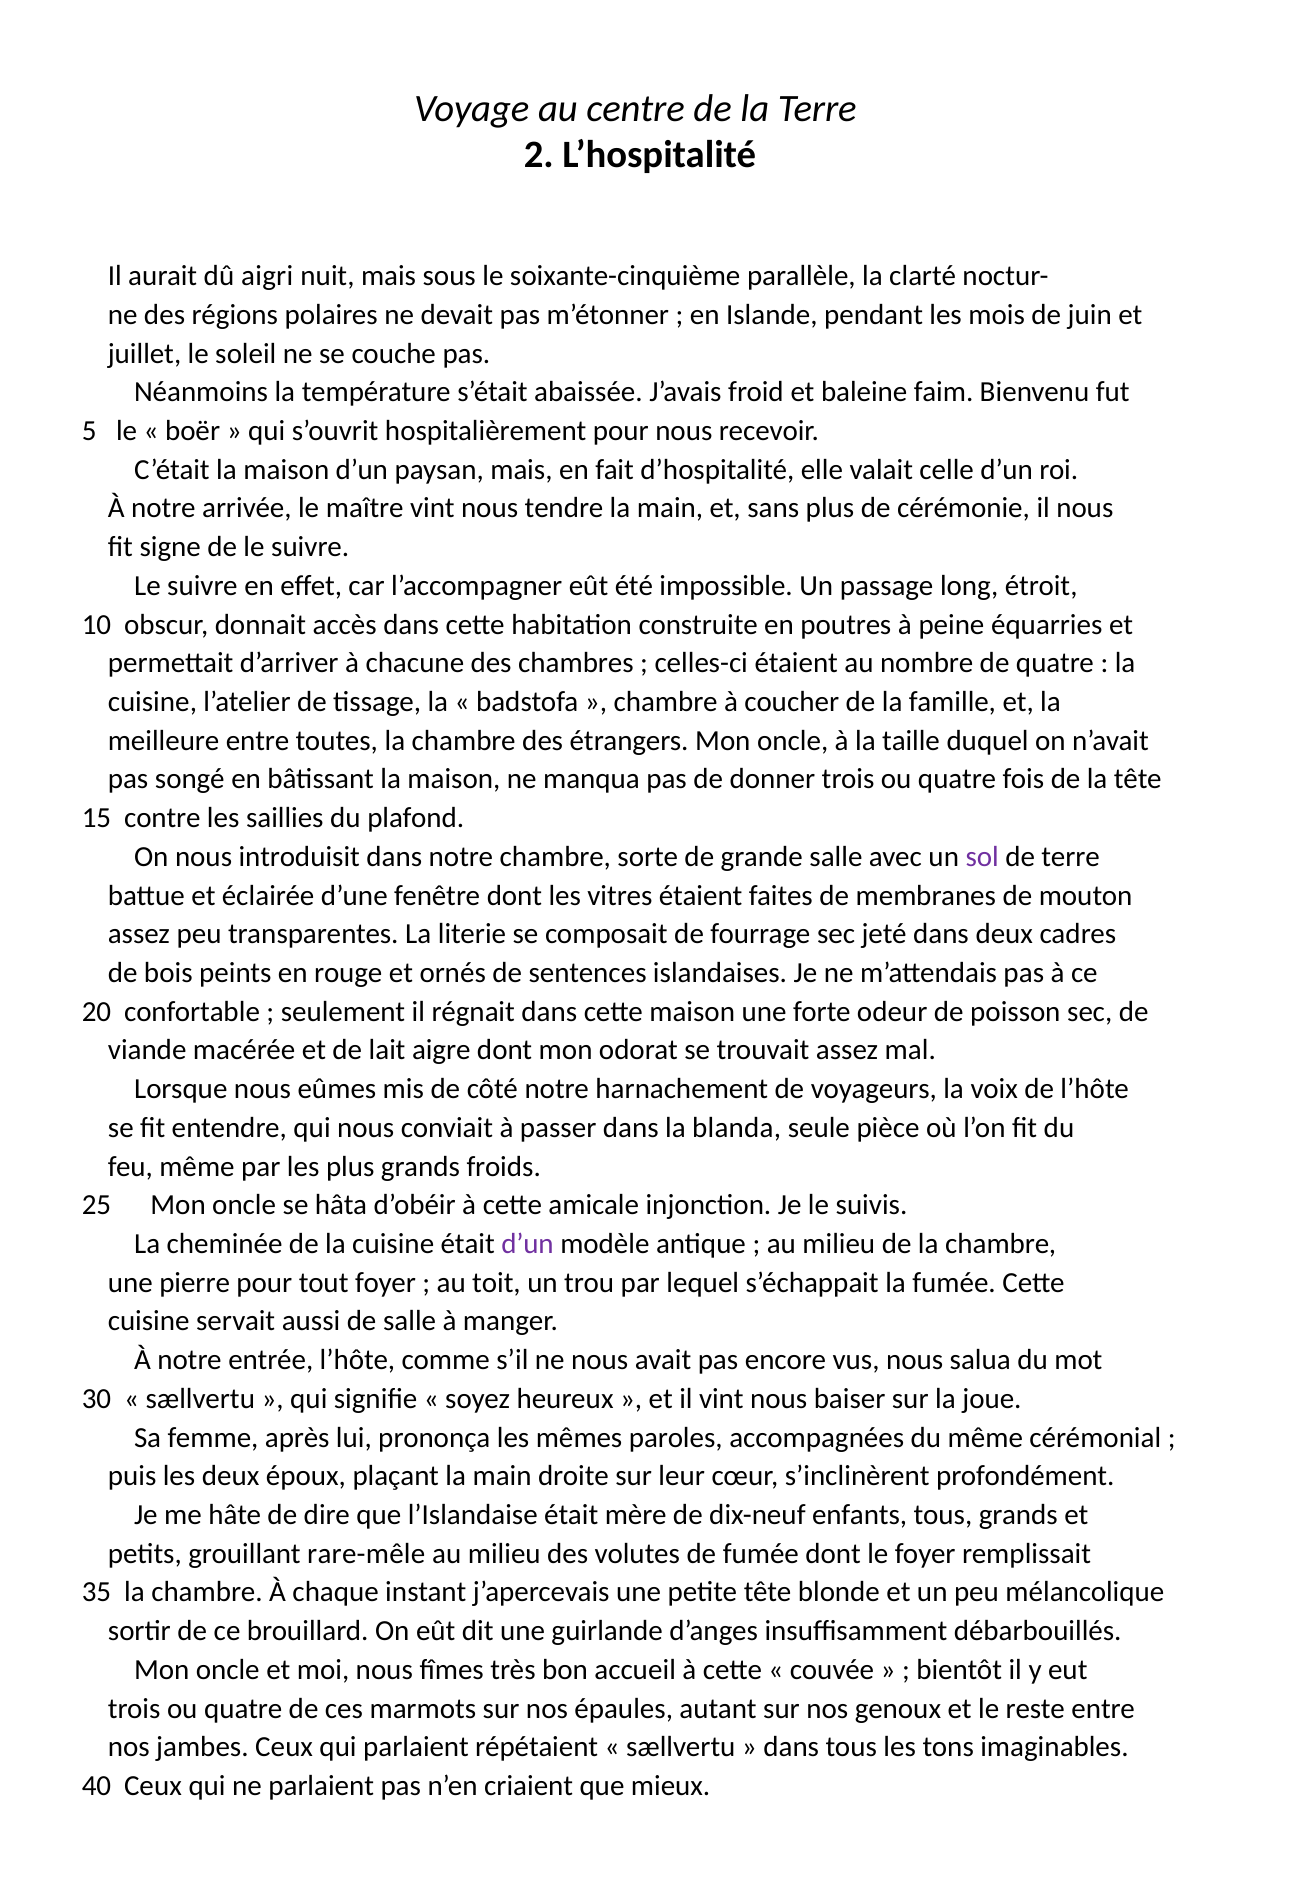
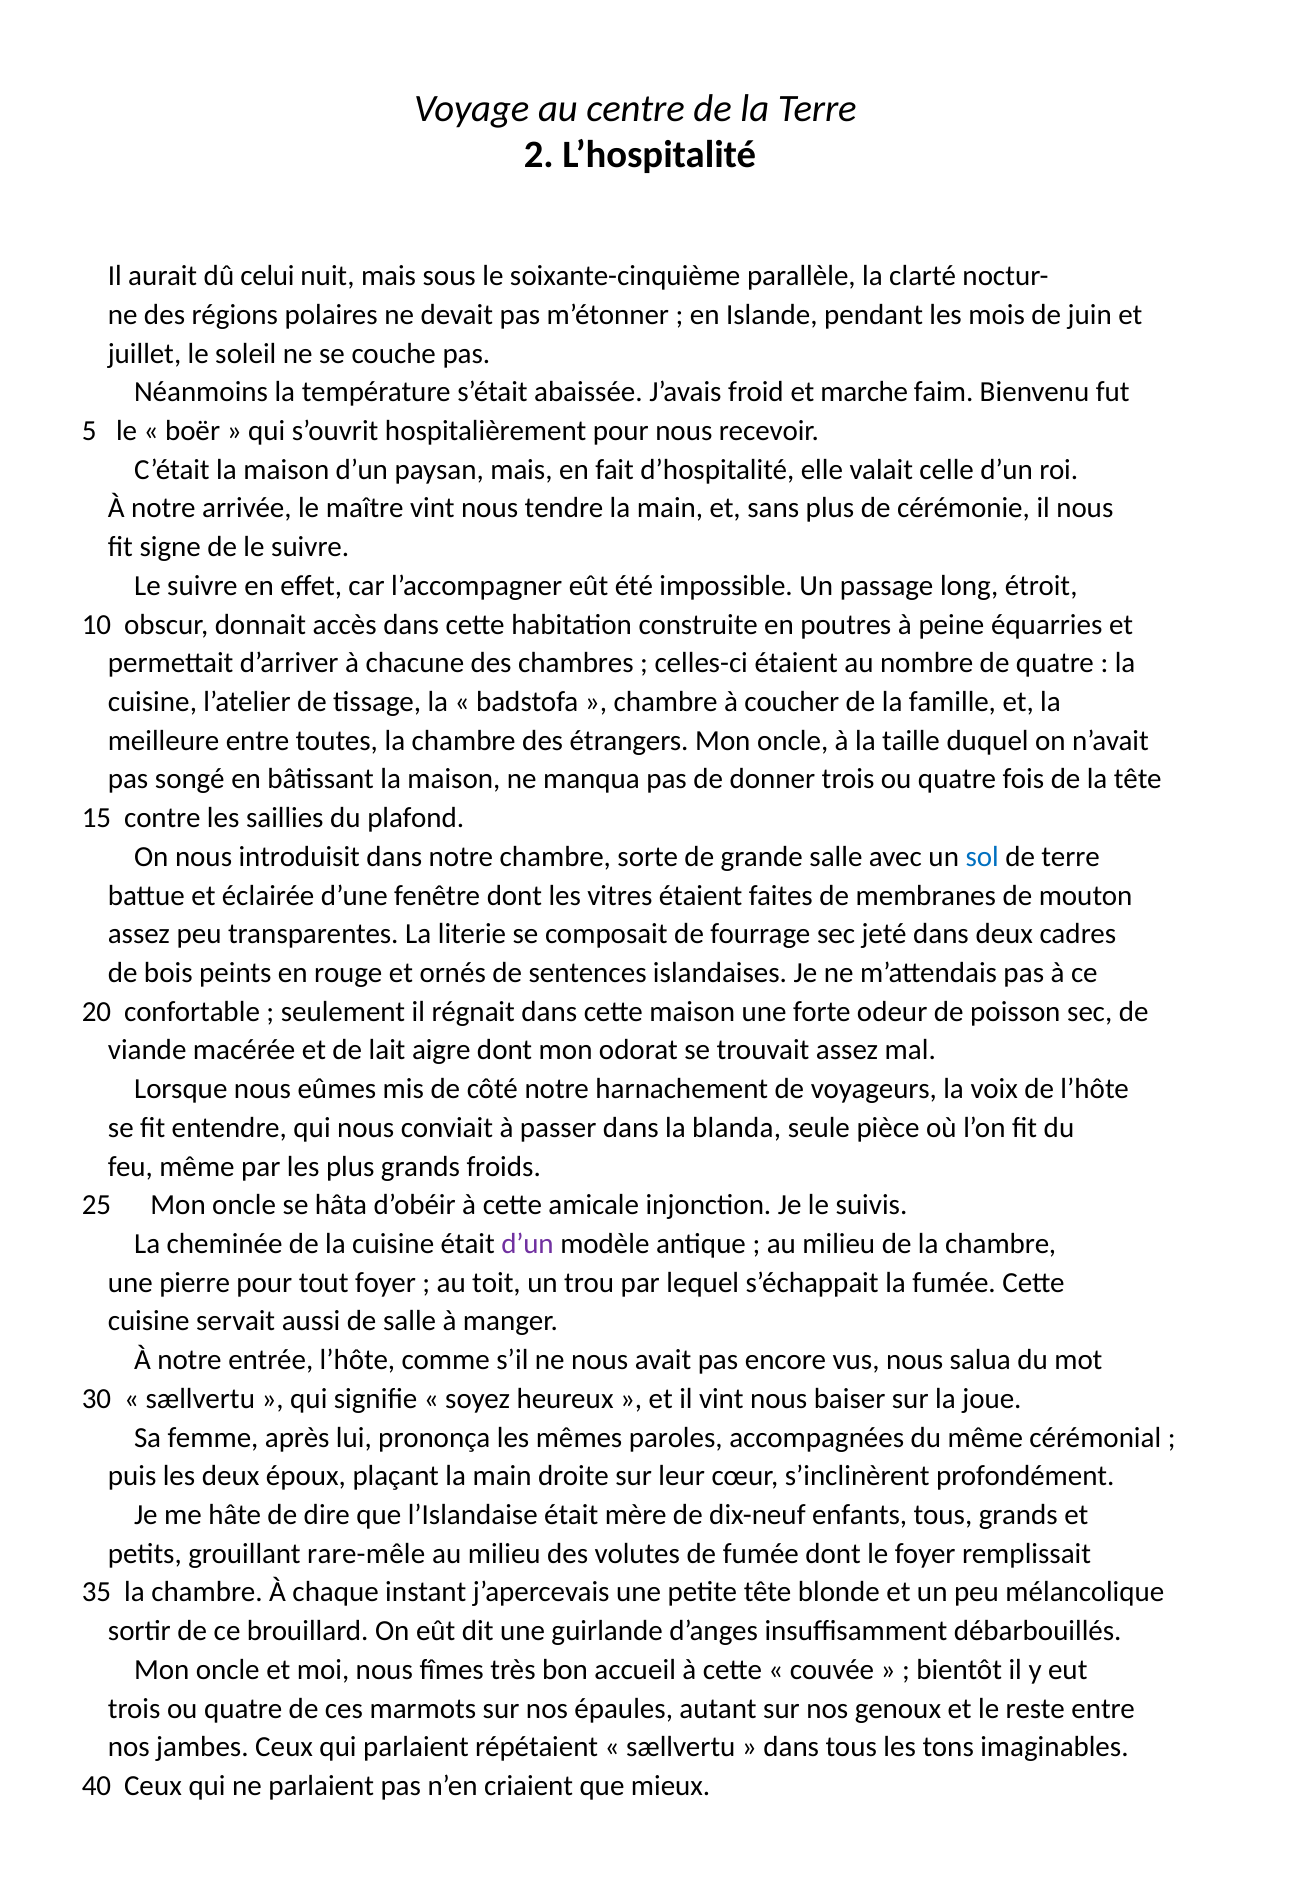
aigri: aigri -> celui (267, 276)
baleine: baleine -> marche (864, 392)
sol colour: purple -> blue (982, 857)
